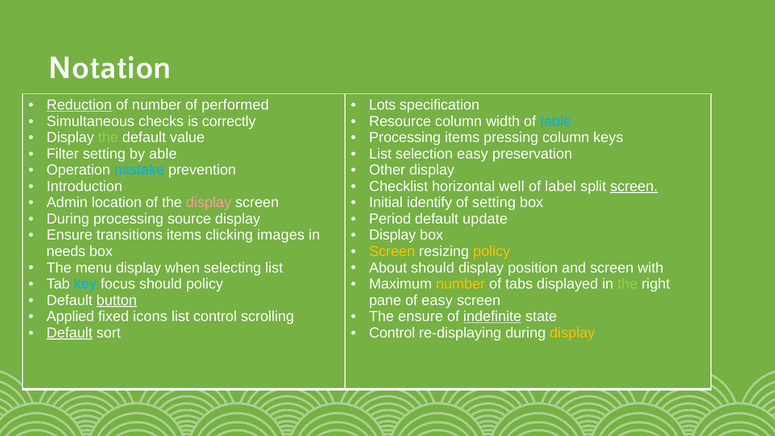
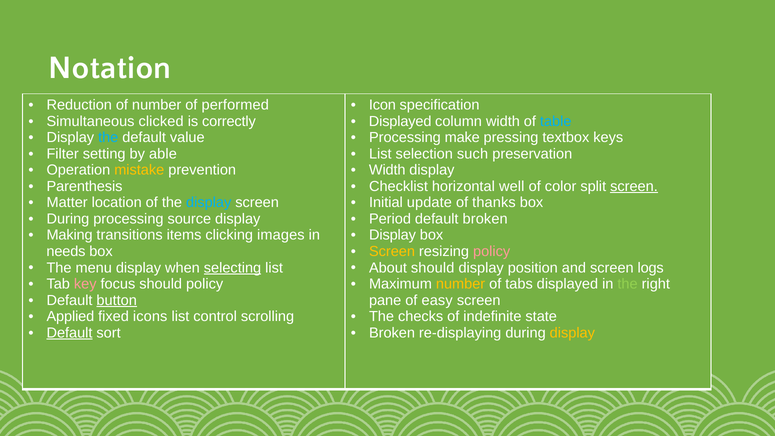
Reduction underline: present -> none (79, 105)
Lots: Lots -> Icon (382, 105)
checks: checks -> clicked (161, 121)
Resource: Resource -> Displayed (400, 121)
the colour: light green -> light blue (108, 138)
Processing items: items -> make (462, 138)
pressing column: column -> textbox (566, 138)
selection easy: easy -> such (473, 154)
mistake colour: light blue -> yellow (139, 170)
Other: Other -> Width (387, 170)
Introduction: Introduction -> Parenthesis (84, 186)
label: label -> color (561, 186)
Admin: Admin -> Matter (67, 203)
display colour: pink -> light blue (209, 203)
identify: identify -> update (429, 203)
of setting: setting -> thanks (494, 203)
default update: update -> broken (485, 219)
Ensure: Ensure -> Making (70, 235)
policy colour: yellow -> pink (492, 251)
selecting underline: none -> present (232, 268)
with: with -> logs (651, 268)
key colour: light blue -> pink (85, 284)
The ensure: ensure -> checks (421, 316)
indefinite underline: present -> none (492, 316)
Control: Control -> Broken (392, 333)
